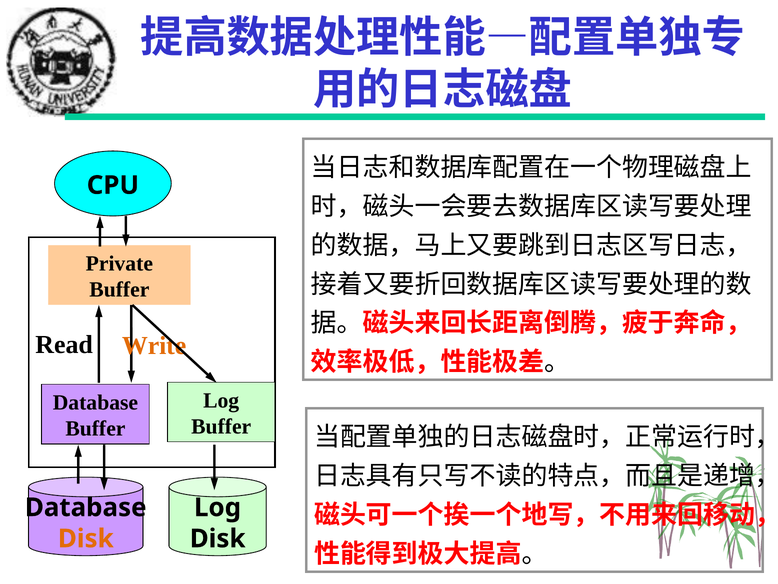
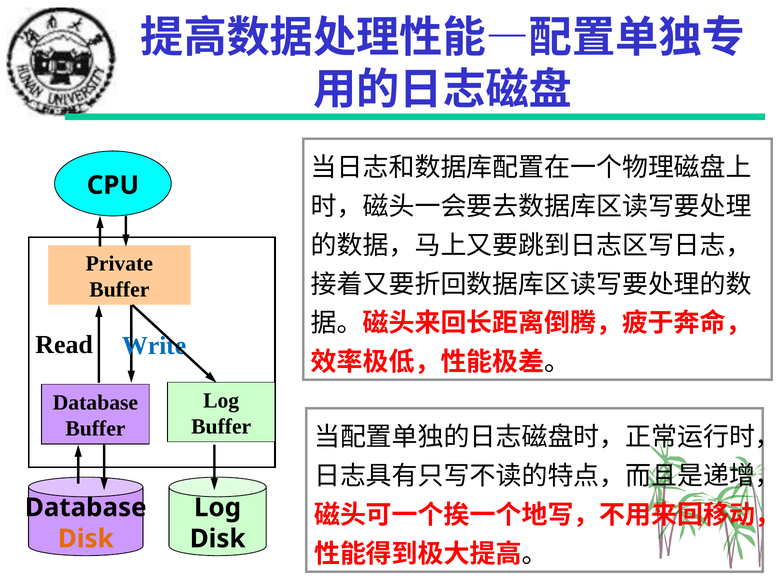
Write colour: orange -> blue (154, 345)
